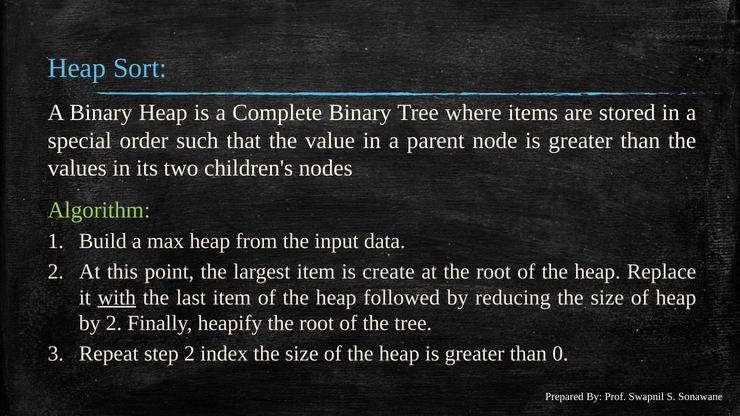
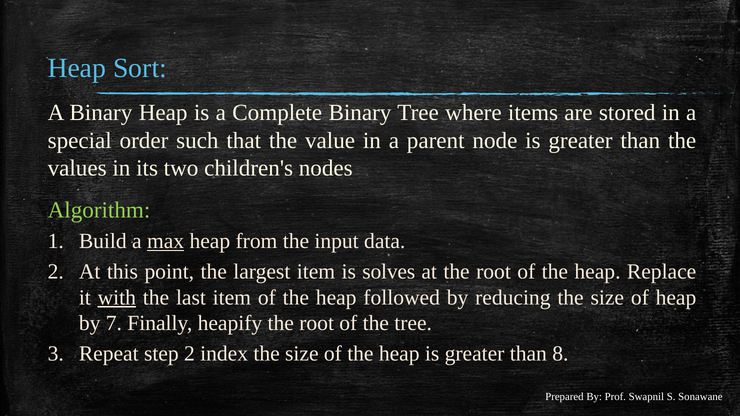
max underline: none -> present (166, 241)
create: create -> solves (389, 272)
by 2: 2 -> 7 (114, 324)
0: 0 -> 8 (560, 354)
